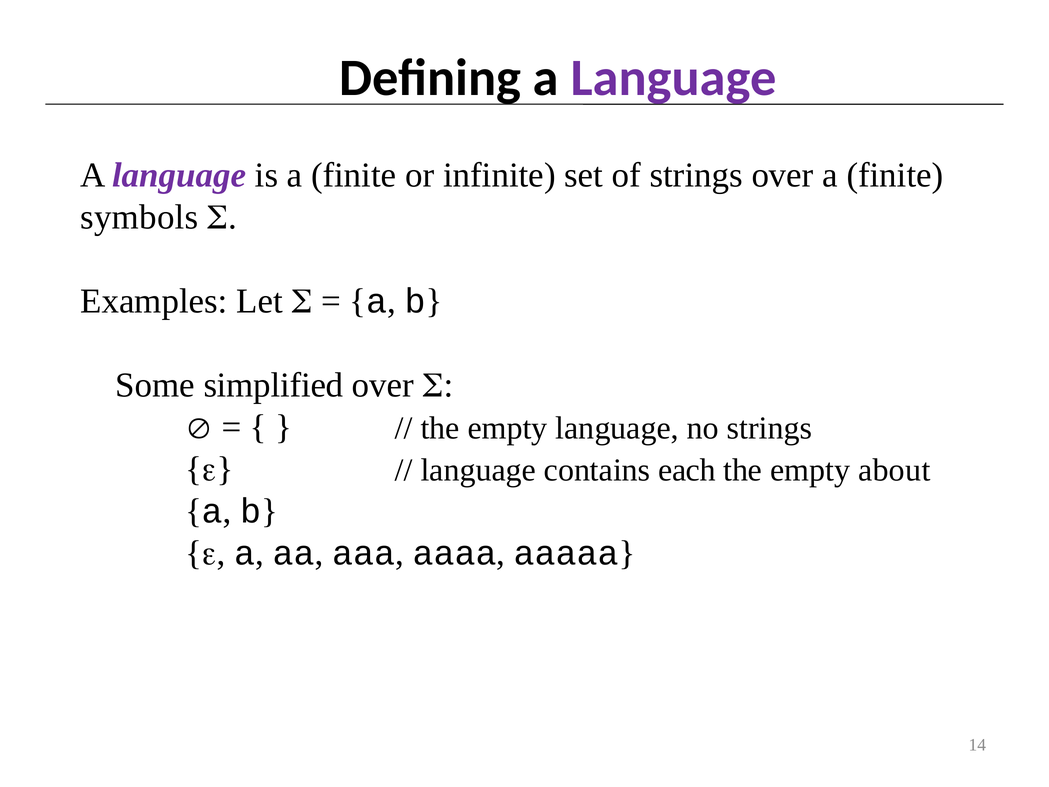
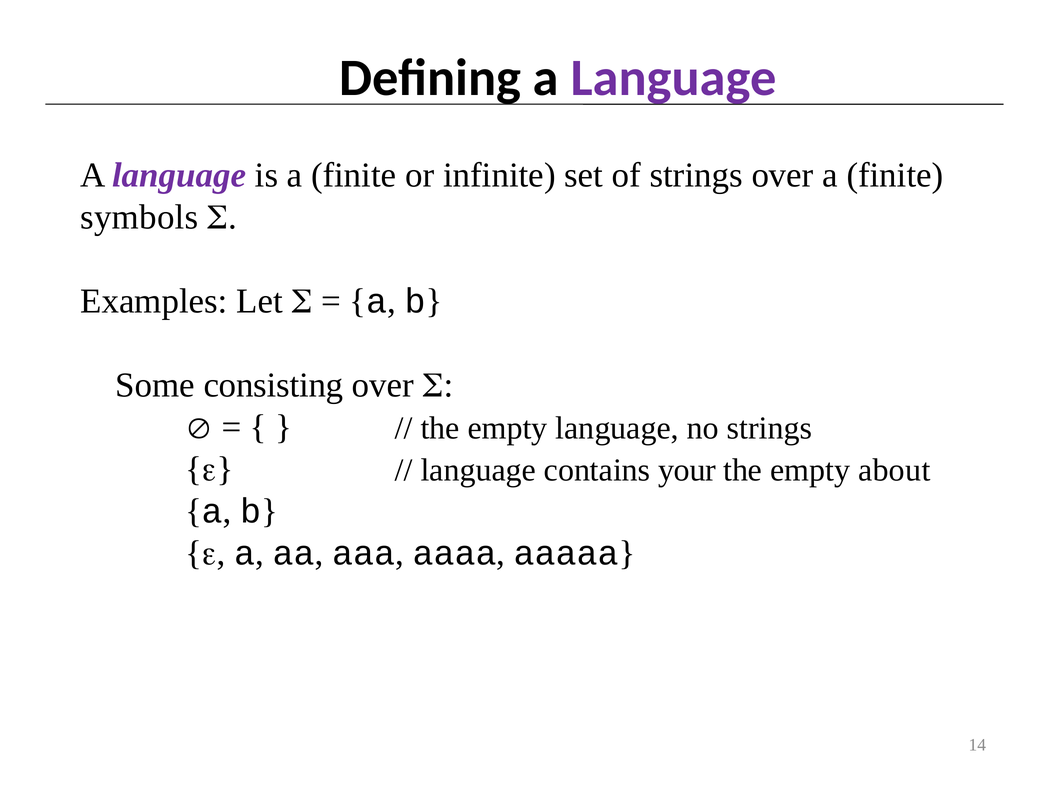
simplified: simplified -> consisting (273, 385)
each: each -> your (687, 470)
